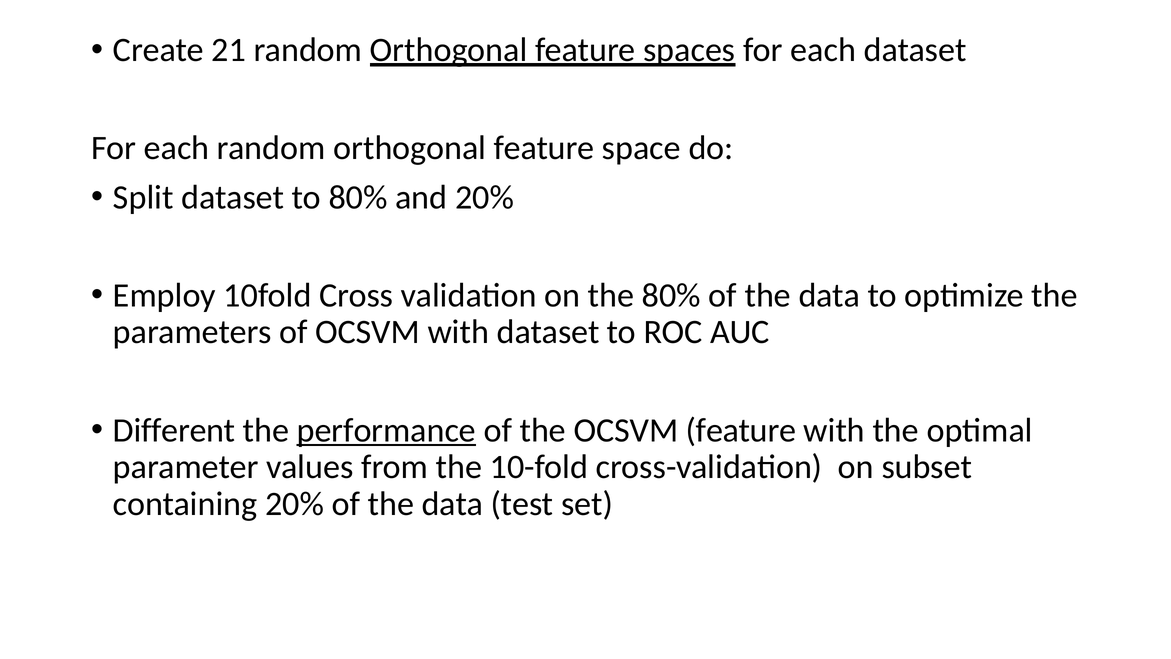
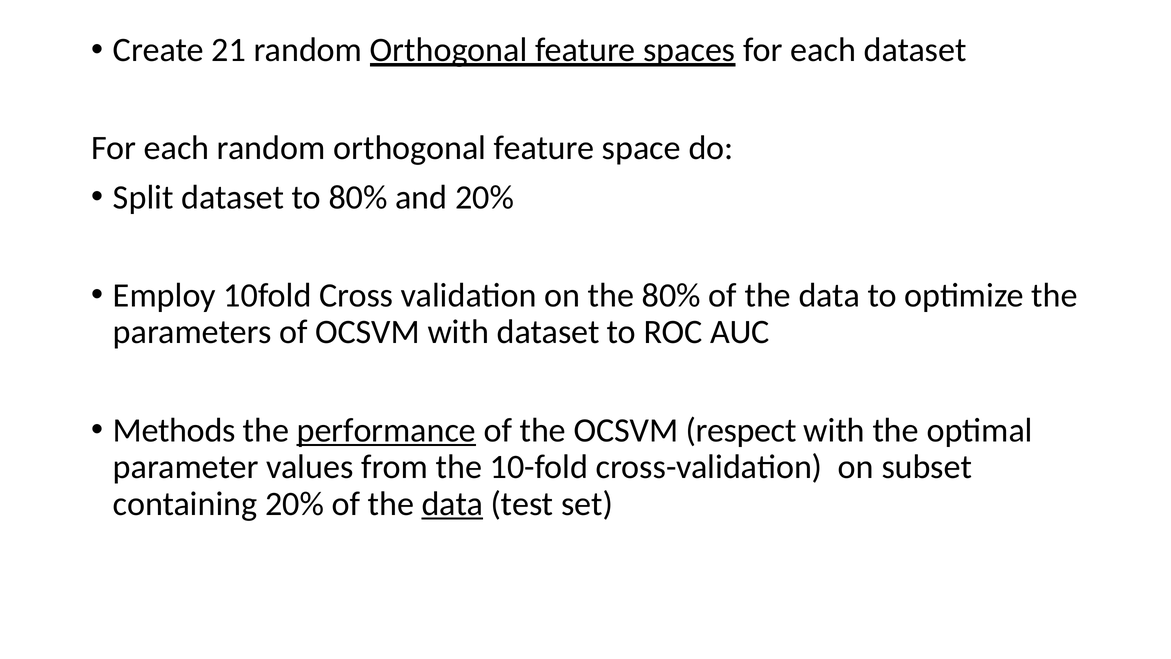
Different: Different -> Methods (174, 430)
OCSVM feature: feature -> respect (741, 430)
data underline: none -> present (452, 504)
